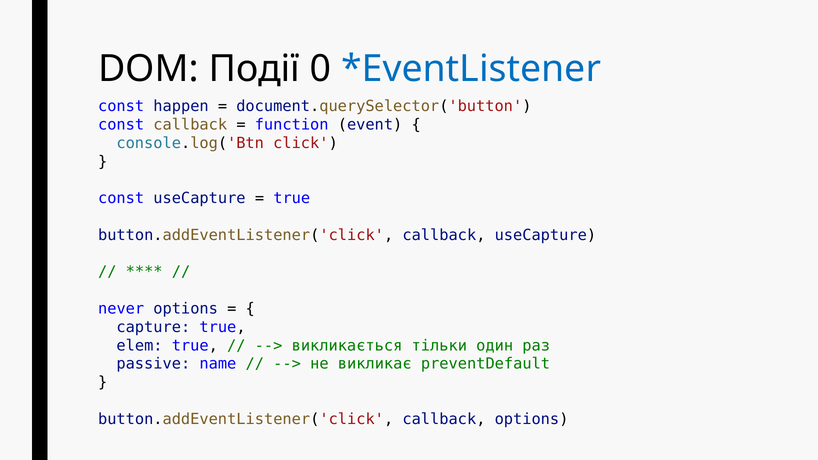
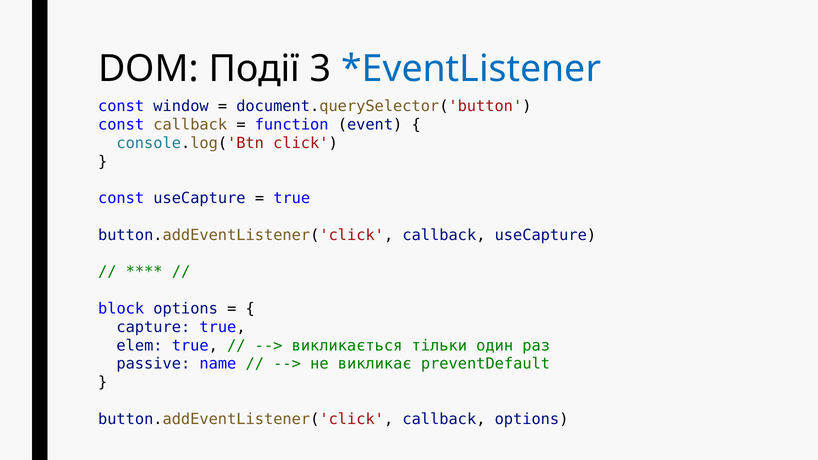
0: 0 -> 3 (321, 69)
happen: happen -> window (181, 106)
never: never -> block (121, 309)
